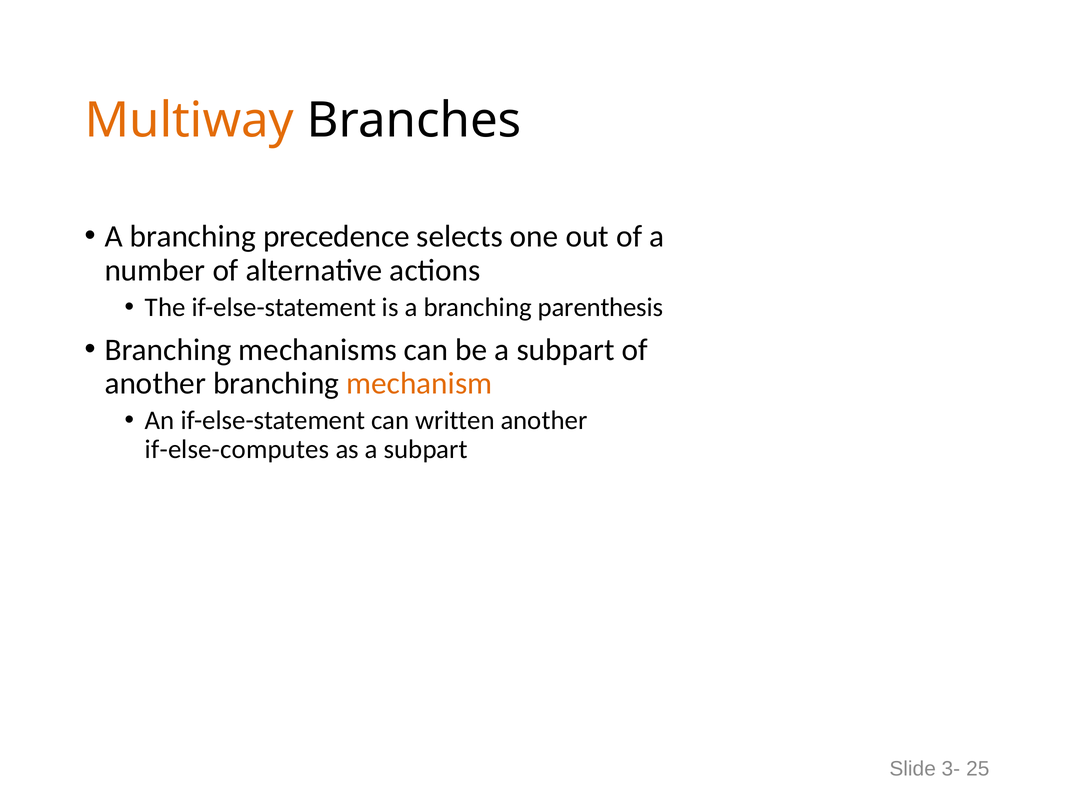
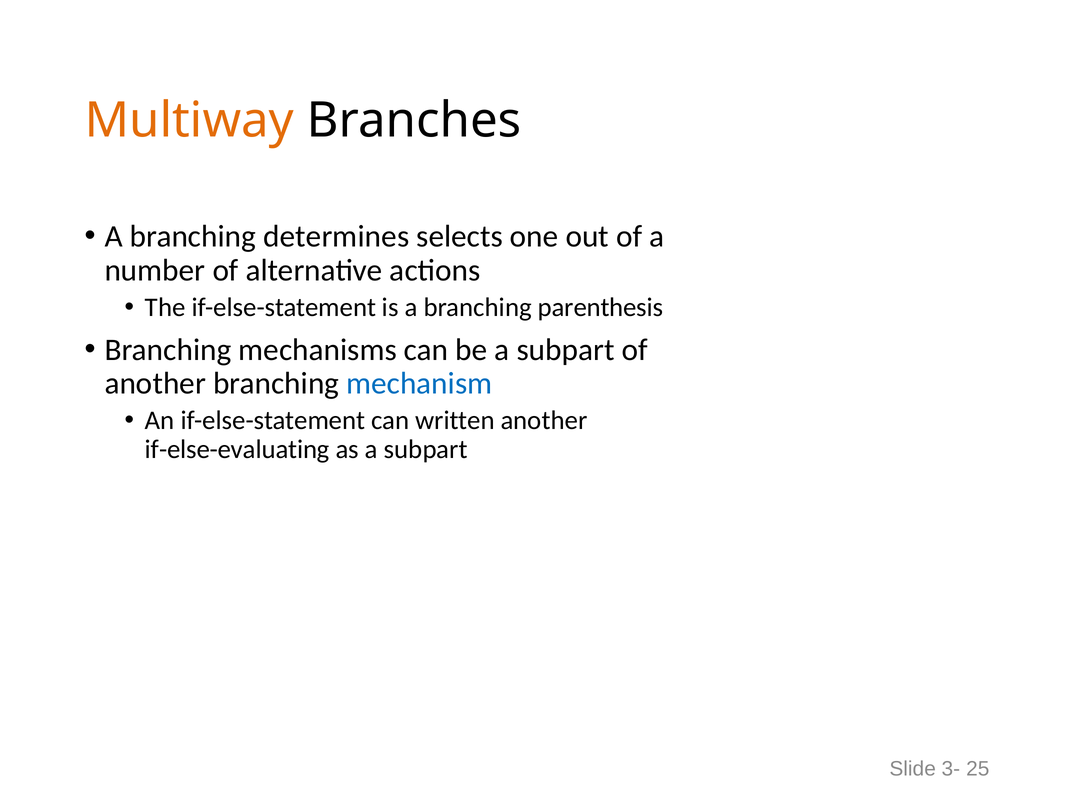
precedence: precedence -> determines (336, 237)
mechanism colour: orange -> blue (419, 384)
if-else-computes: if-else-computes -> if-else-evaluating (237, 450)
